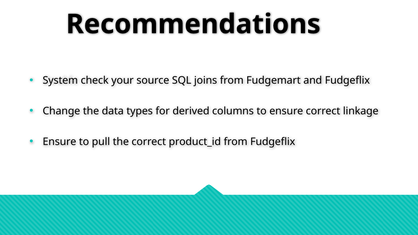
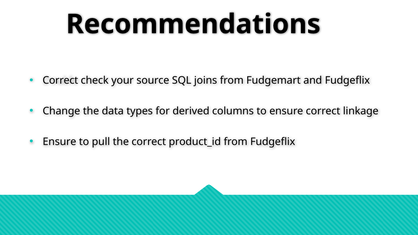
System: System -> Correct (60, 81)
